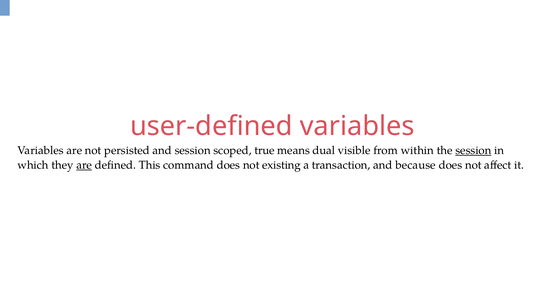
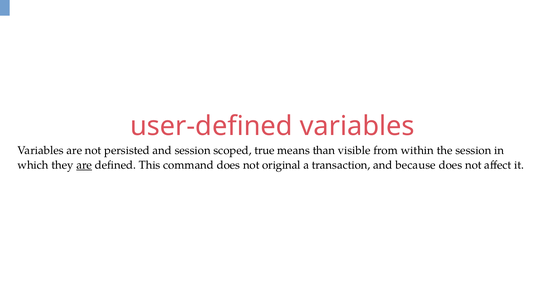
dual: dual -> than (324, 150)
session underline: present -> none (473, 150)
existing: existing -> original (281, 165)
